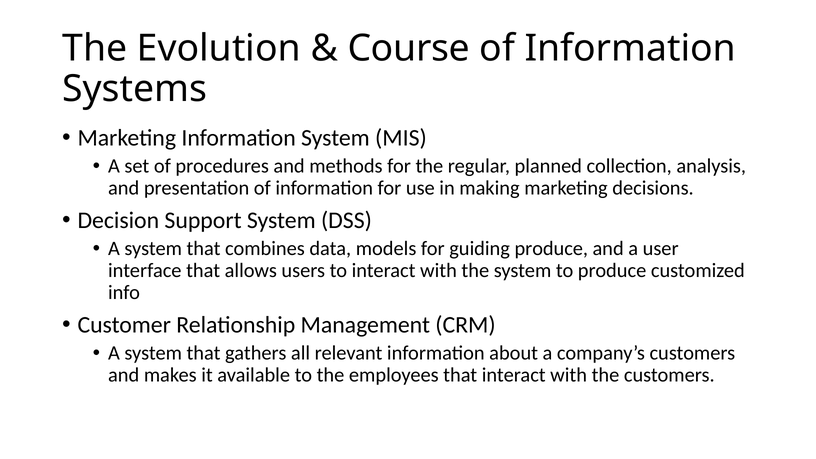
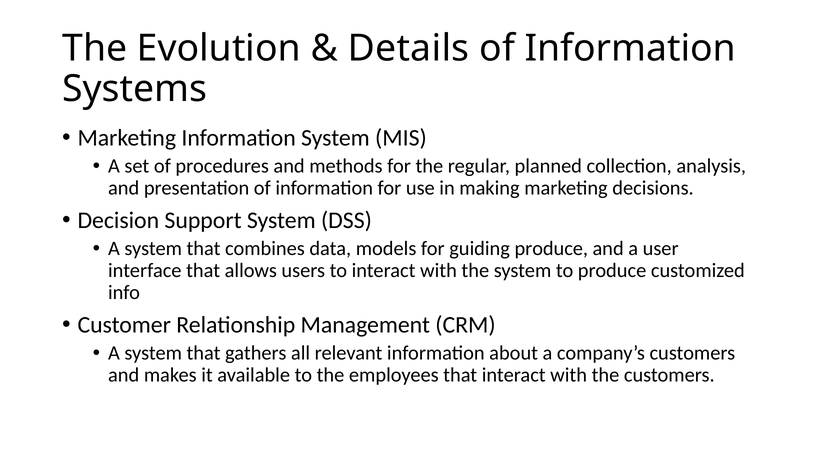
Course: Course -> Details (408, 48)
